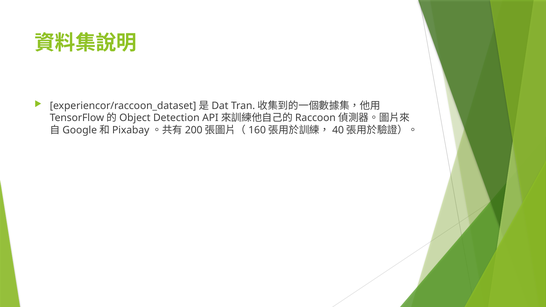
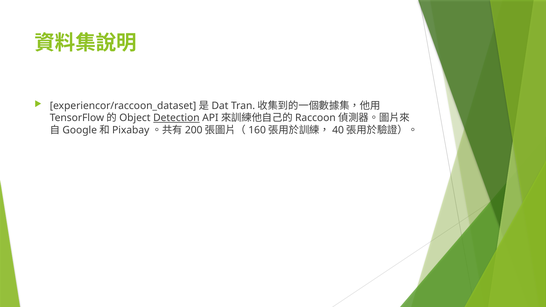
Detection underline: none -> present (176, 118)
